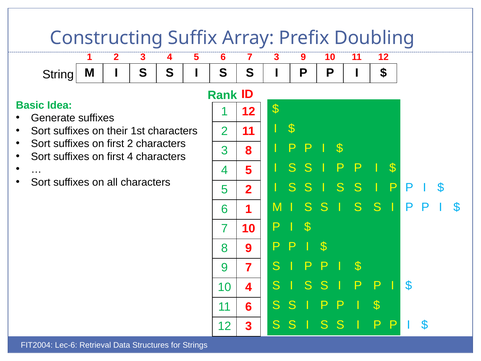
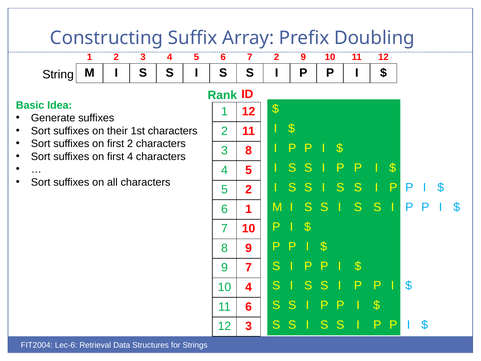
7 3: 3 -> 2 (277, 57)
